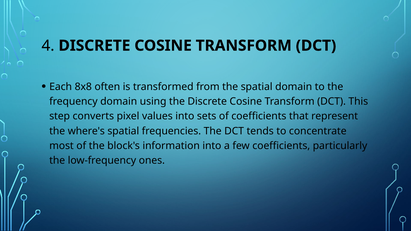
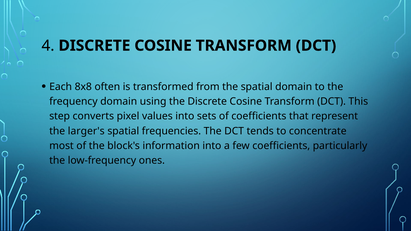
where's: where's -> larger's (86, 131)
